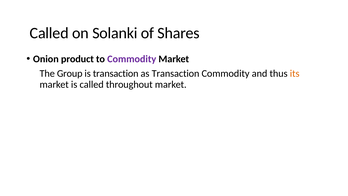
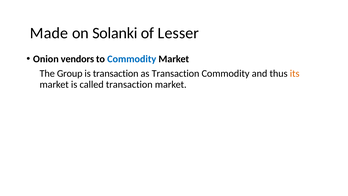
Called: Called -> Made (49, 33)
Shares: Shares -> Lesser (178, 33)
product: product -> vendors (77, 59)
Commodity colour: purple -> blue (132, 59)
called throughout: throughout -> transaction (129, 84)
